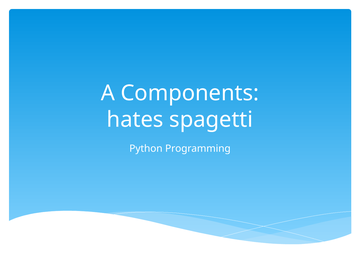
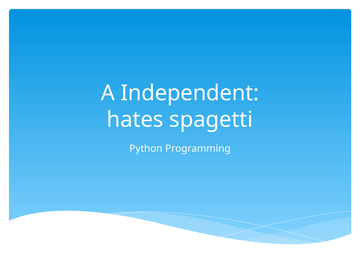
Components: Components -> Independent (190, 93)
